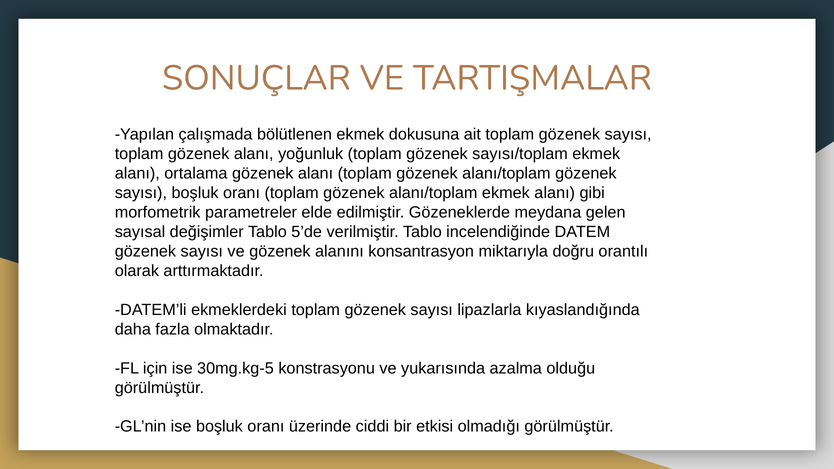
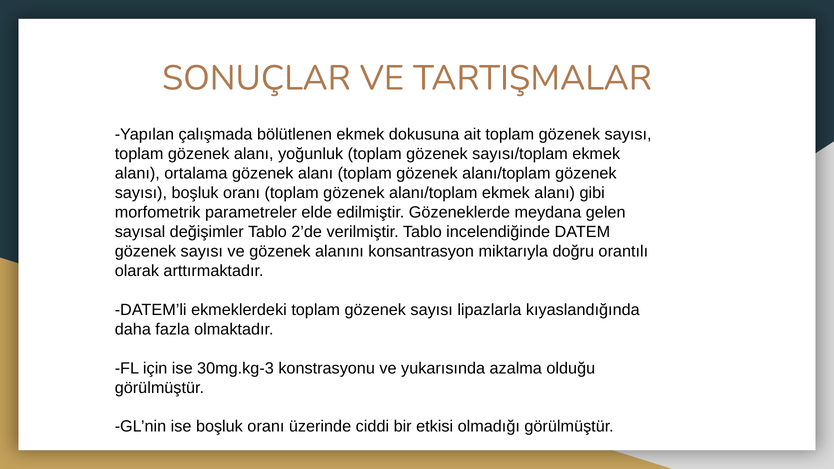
5’de: 5’de -> 2’de (307, 232)
30mg.kg-5: 30mg.kg-5 -> 30mg.kg-3 (235, 368)
